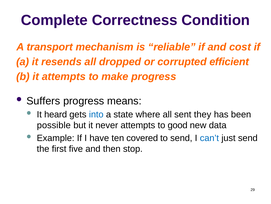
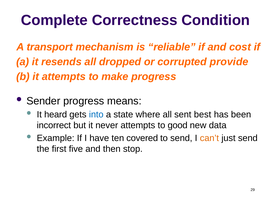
efficient: efficient -> provide (229, 62)
Suffers: Suffers -> Sender (43, 101)
they: they -> best (203, 114)
possible: possible -> incorrect (54, 125)
can’t colour: blue -> orange (209, 138)
